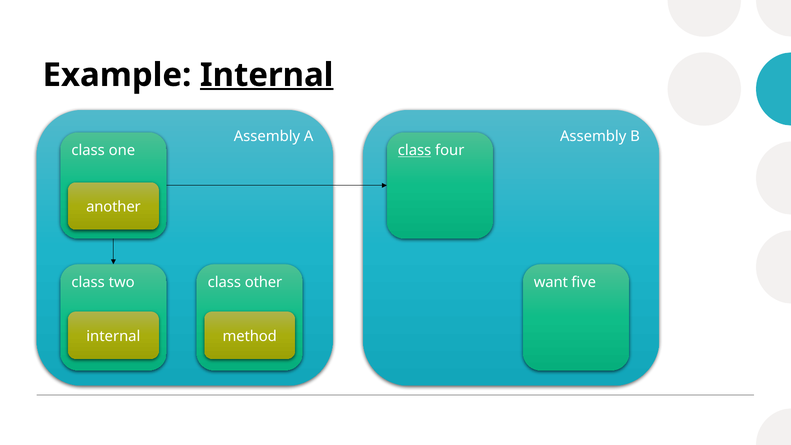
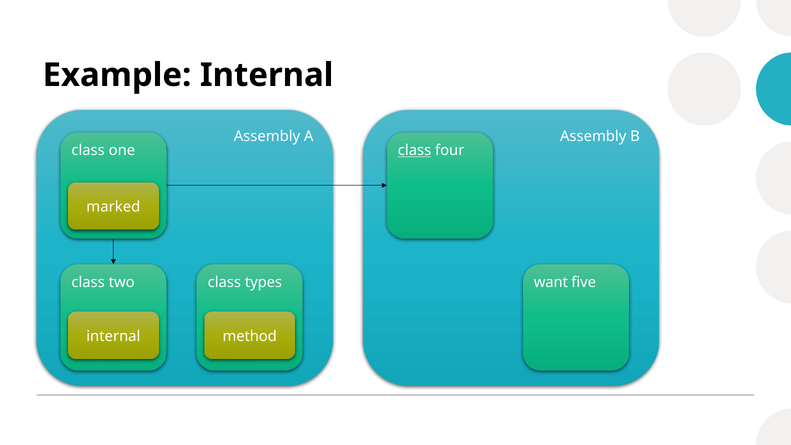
Internal underline: present -> none (267, 75)
another: another -> marked (113, 207)
other: other -> types (263, 282)
